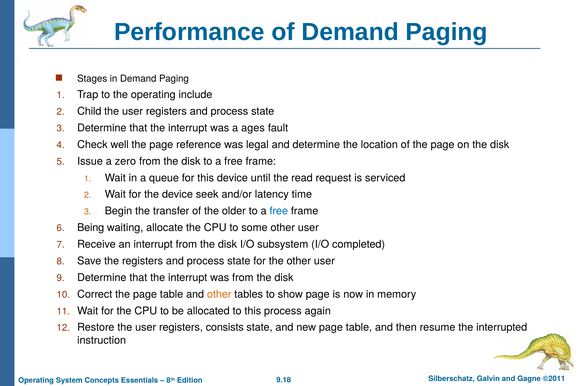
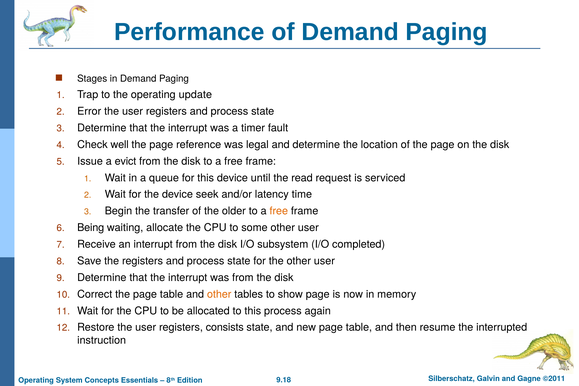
include: include -> update (195, 95)
Child: Child -> Error (89, 111)
ages: ages -> timer (253, 128)
zero: zero -> evict (125, 161)
free colour: blue -> orange (279, 211)
